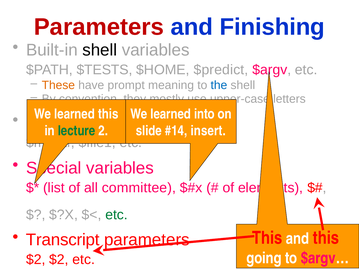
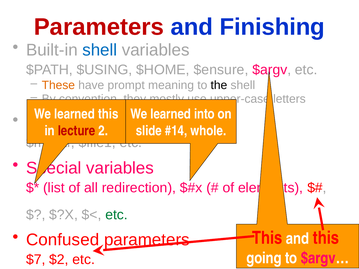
shell colour: black -> blue (100, 50)
$TESTS: $TESTS -> $USING (104, 70)
$predict: $predict -> $ensure (221, 70)
the colour: blue -> black (219, 85)
lecture colour: green -> red (77, 131)
insert: insert -> whole (208, 131)
committee: committee -> redirection (139, 188)
Transcript: Transcript -> Confused (63, 240)
$2: $2 -> $7 (36, 260)
